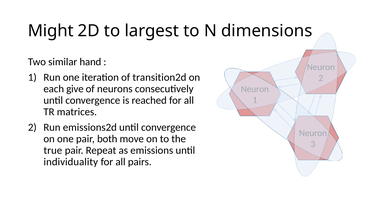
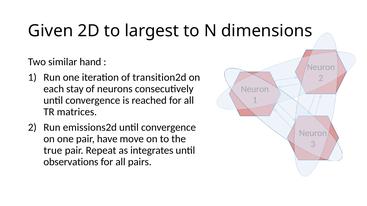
Might: Might -> Given (51, 31)
give: give -> stay (75, 89)
both: both -> have (107, 139)
emissions: emissions -> integrates (152, 151)
individuality: individuality -> observations (71, 162)
